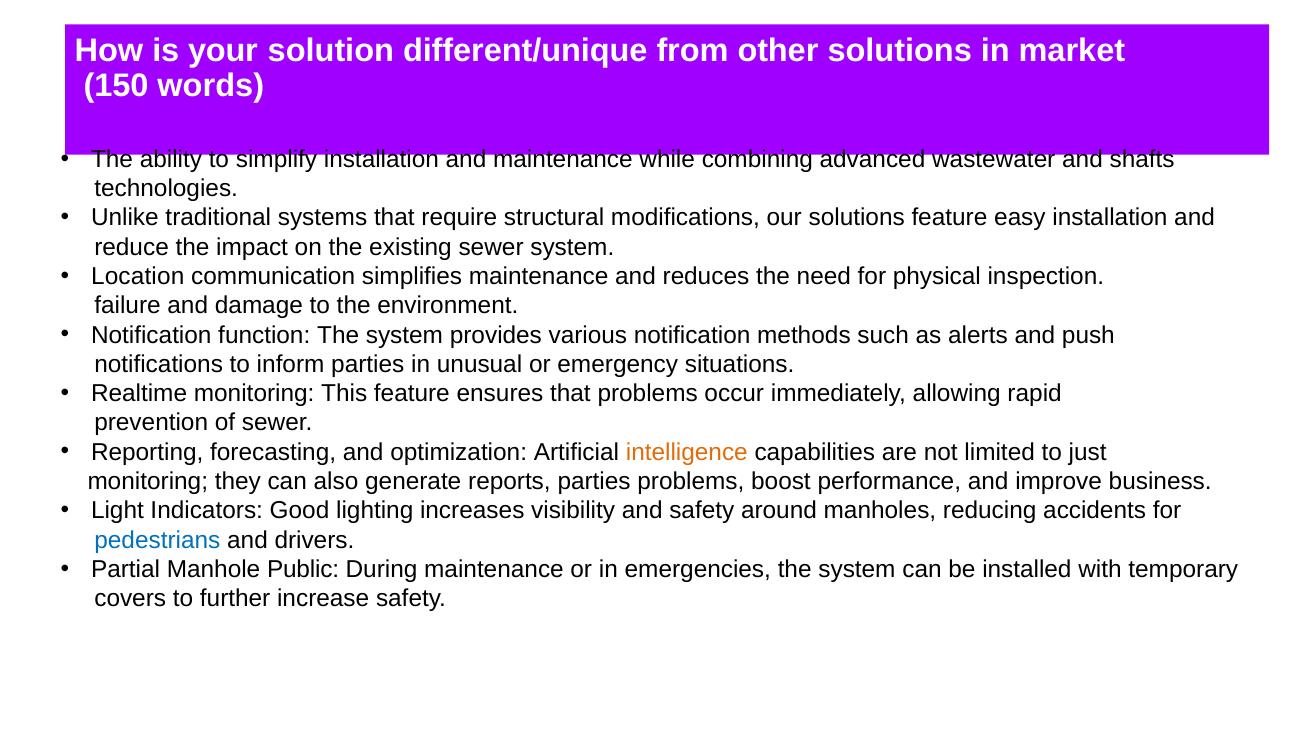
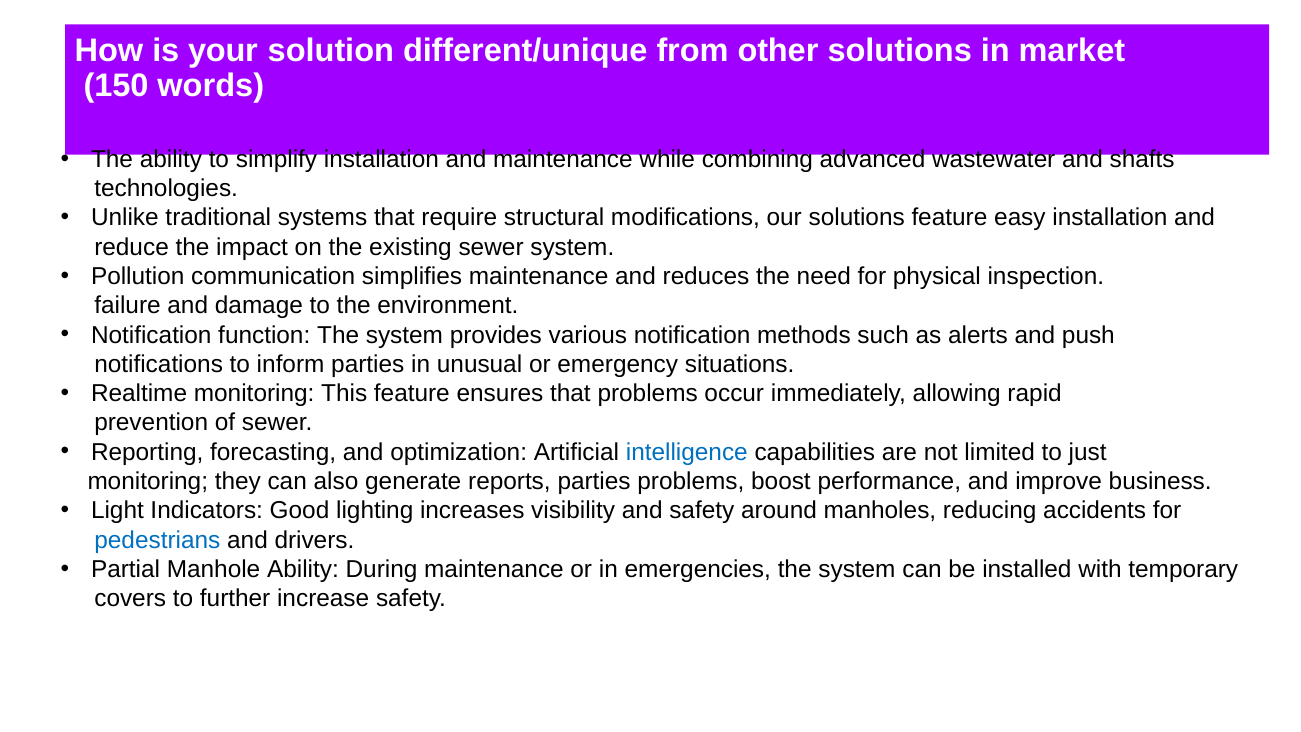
Location: Location -> Pollution (138, 276)
intelligence colour: orange -> blue (687, 452)
Manhole Public: Public -> Ability (303, 569)
